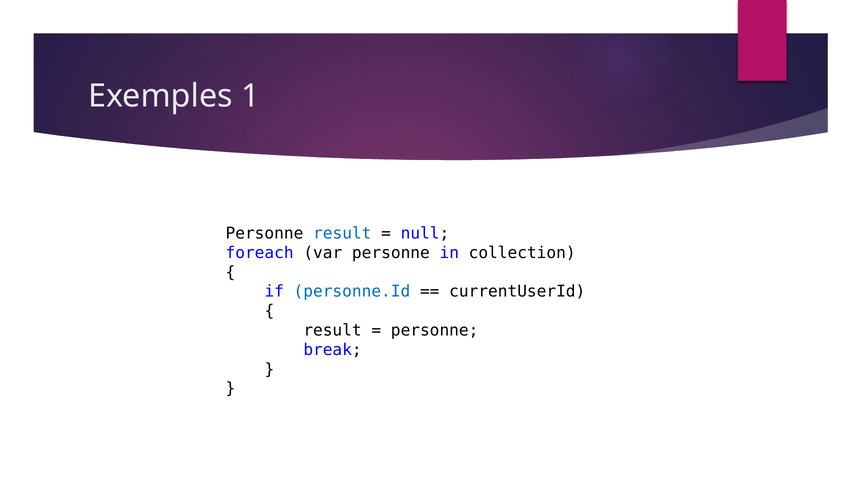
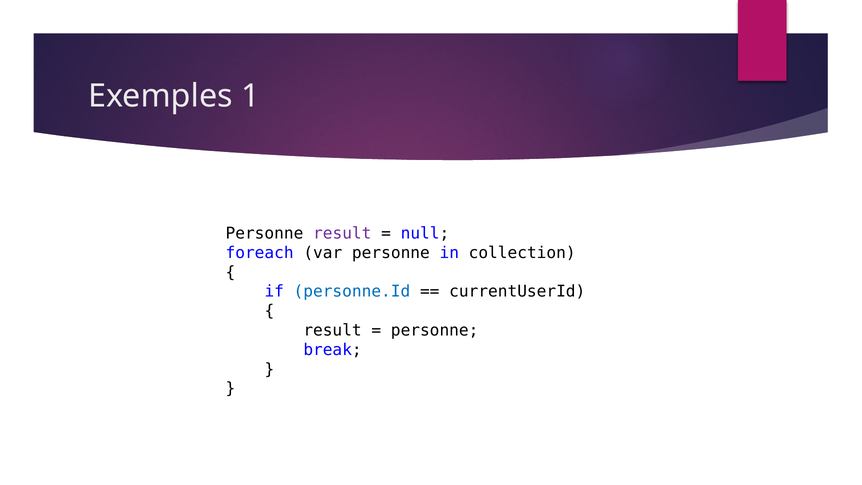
result colour: blue -> purple (342, 233)
